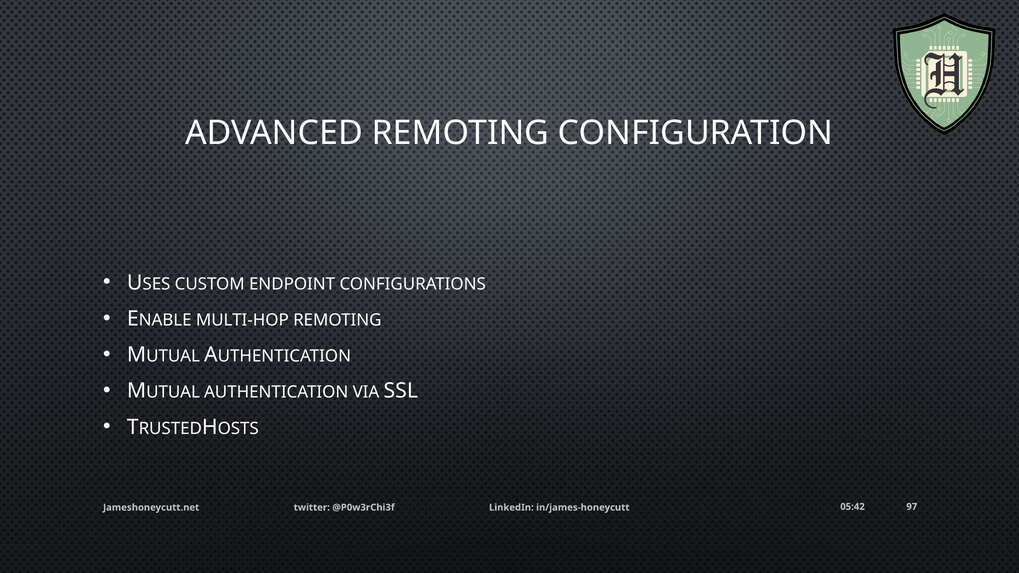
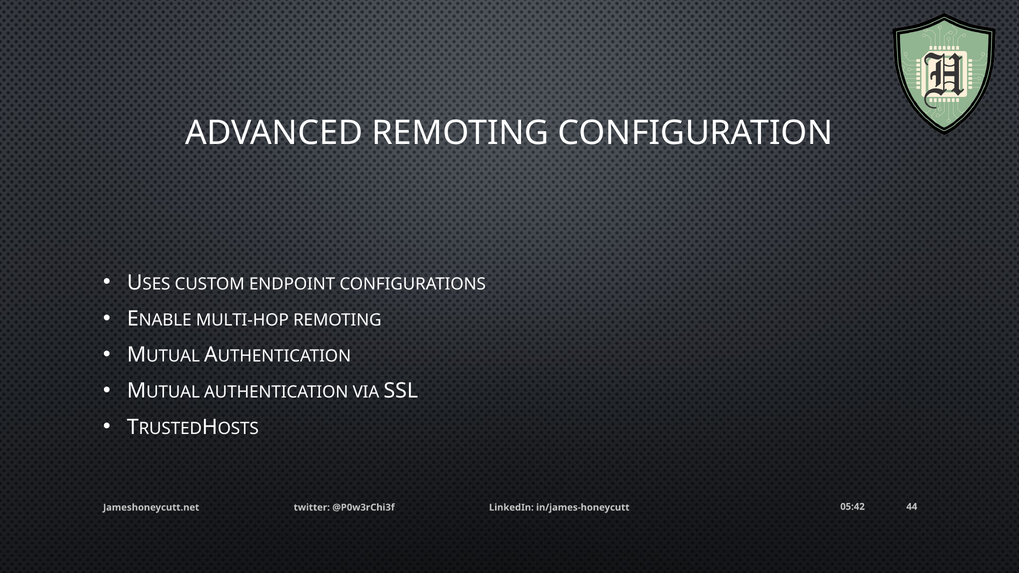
97: 97 -> 44 (912, 507)
